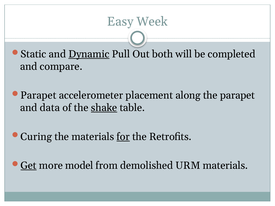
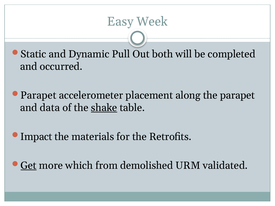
Dynamic underline: present -> none (89, 54)
compare: compare -> occurred (61, 67)
Curing: Curing -> Impact (36, 137)
for underline: present -> none (123, 137)
model: model -> which (79, 166)
URM materials: materials -> validated (225, 166)
